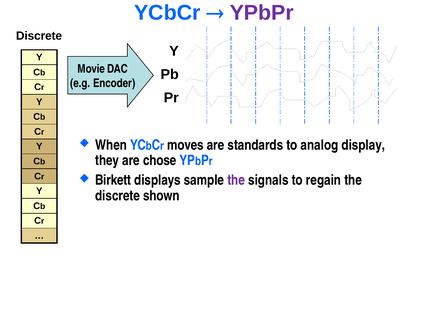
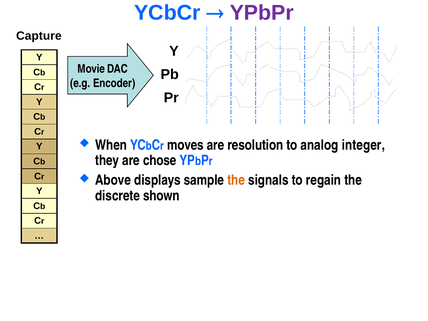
Discrete: Discrete -> Capture (39, 36)
standards: standards -> resolution (255, 145)
display: display -> integer (363, 145)
Birkett: Birkett -> Above (113, 180)
the colour: purple -> orange (236, 180)
